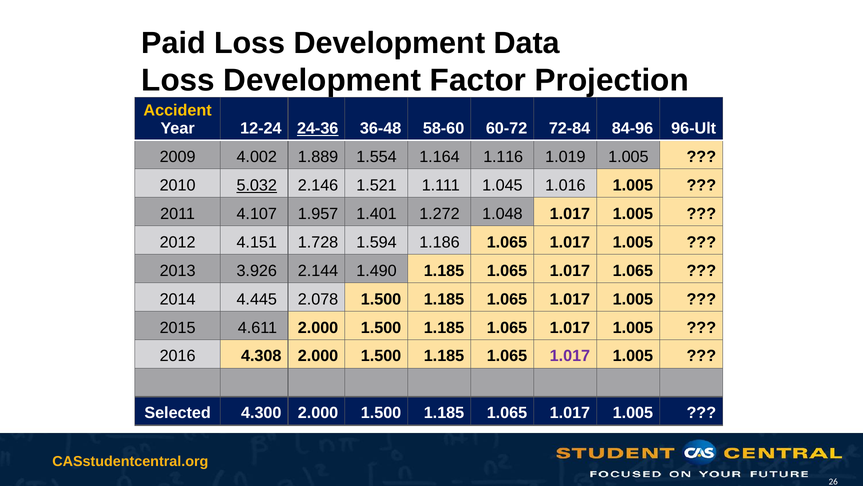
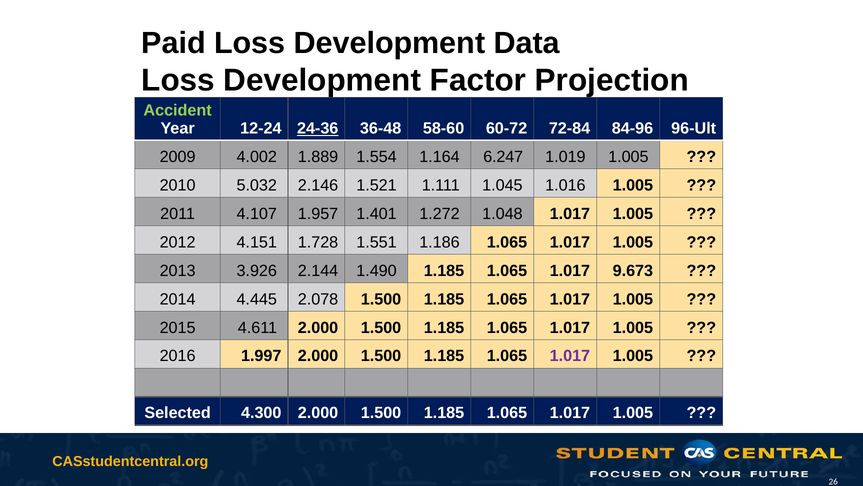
Accident colour: yellow -> light green (178, 110)
1.116: 1.116 -> 6.247 (503, 157)
5.032 underline: present -> none (257, 185)
1.594: 1.594 -> 1.551 (377, 242)
1.017 1.065: 1.065 -> 9.673 (633, 270)
4.308: 4.308 -> 1.997 (261, 356)
